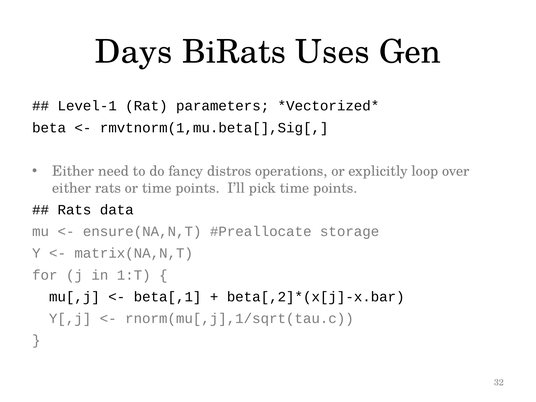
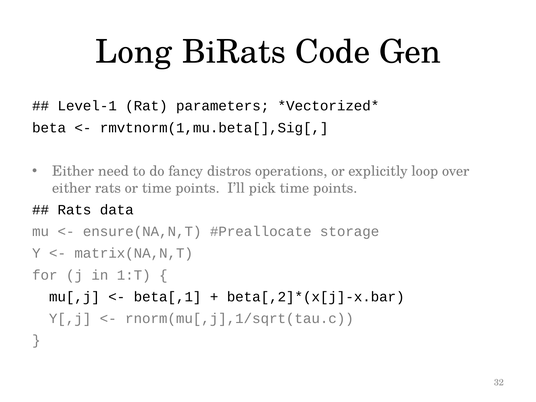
Days: Days -> Long (134, 52)
Uses: Uses -> Code (333, 52)
